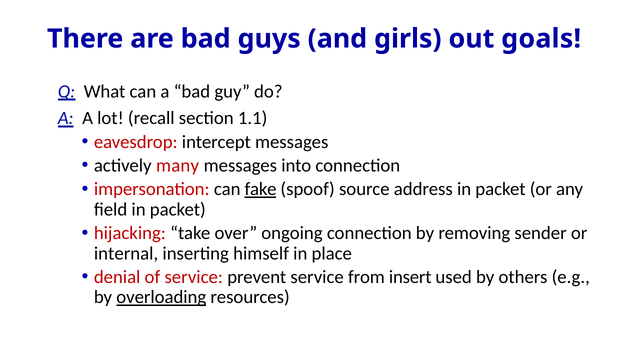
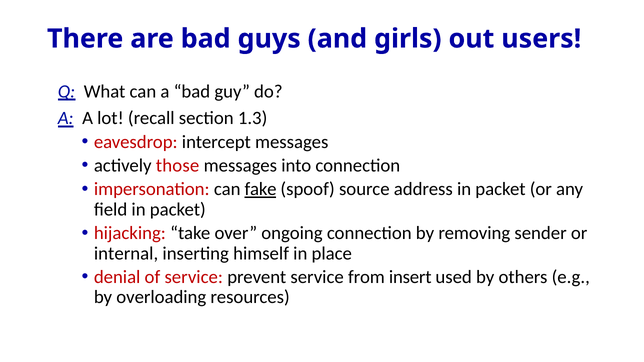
goals: goals -> users (541, 39)
1.1: 1.1 -> 1.3 (253, 118)
many: many -> those (178, 166)
overloading underline: present -> none (161, 297)
